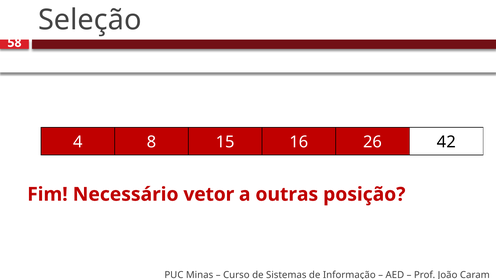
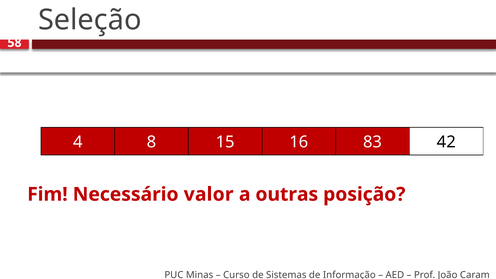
26: 26 -> 83 (373, 142)
vetor: vetor -> valor (209, 194)
